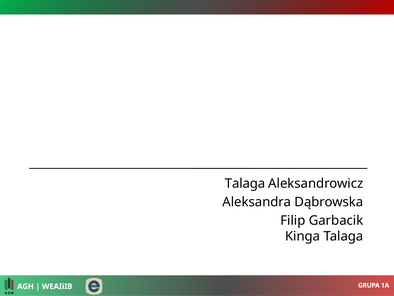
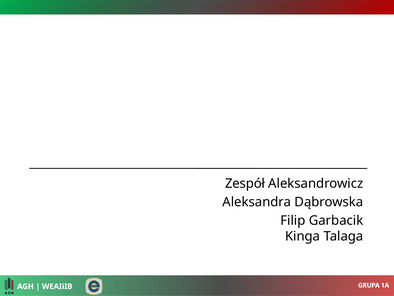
Talaga: Talaga -> Zespół (245, 183)
